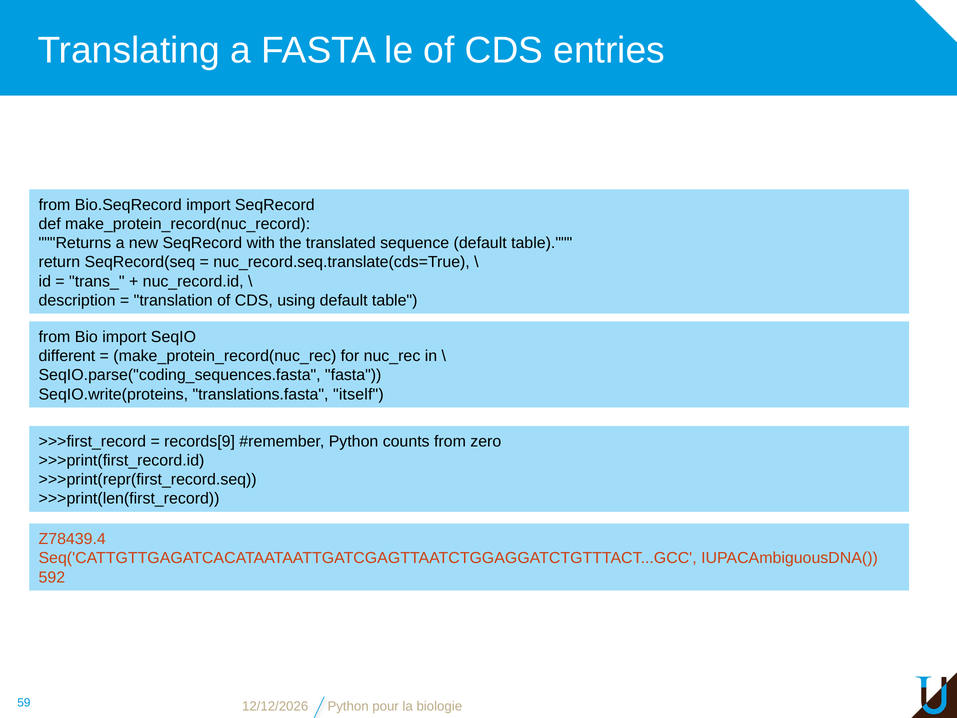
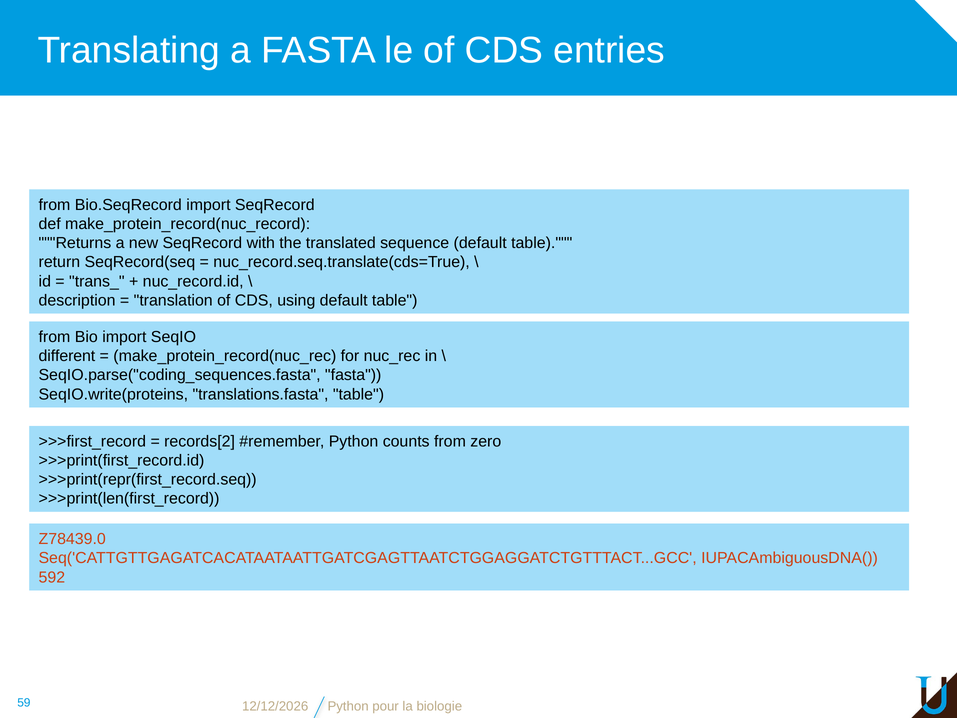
translations.fasta itself: itself -> table (358, 394)
records[9: records[9 -> records[2 (200, 441)
Z78439.4: Z78439.4 -> Z78439.0 (72, 539)
